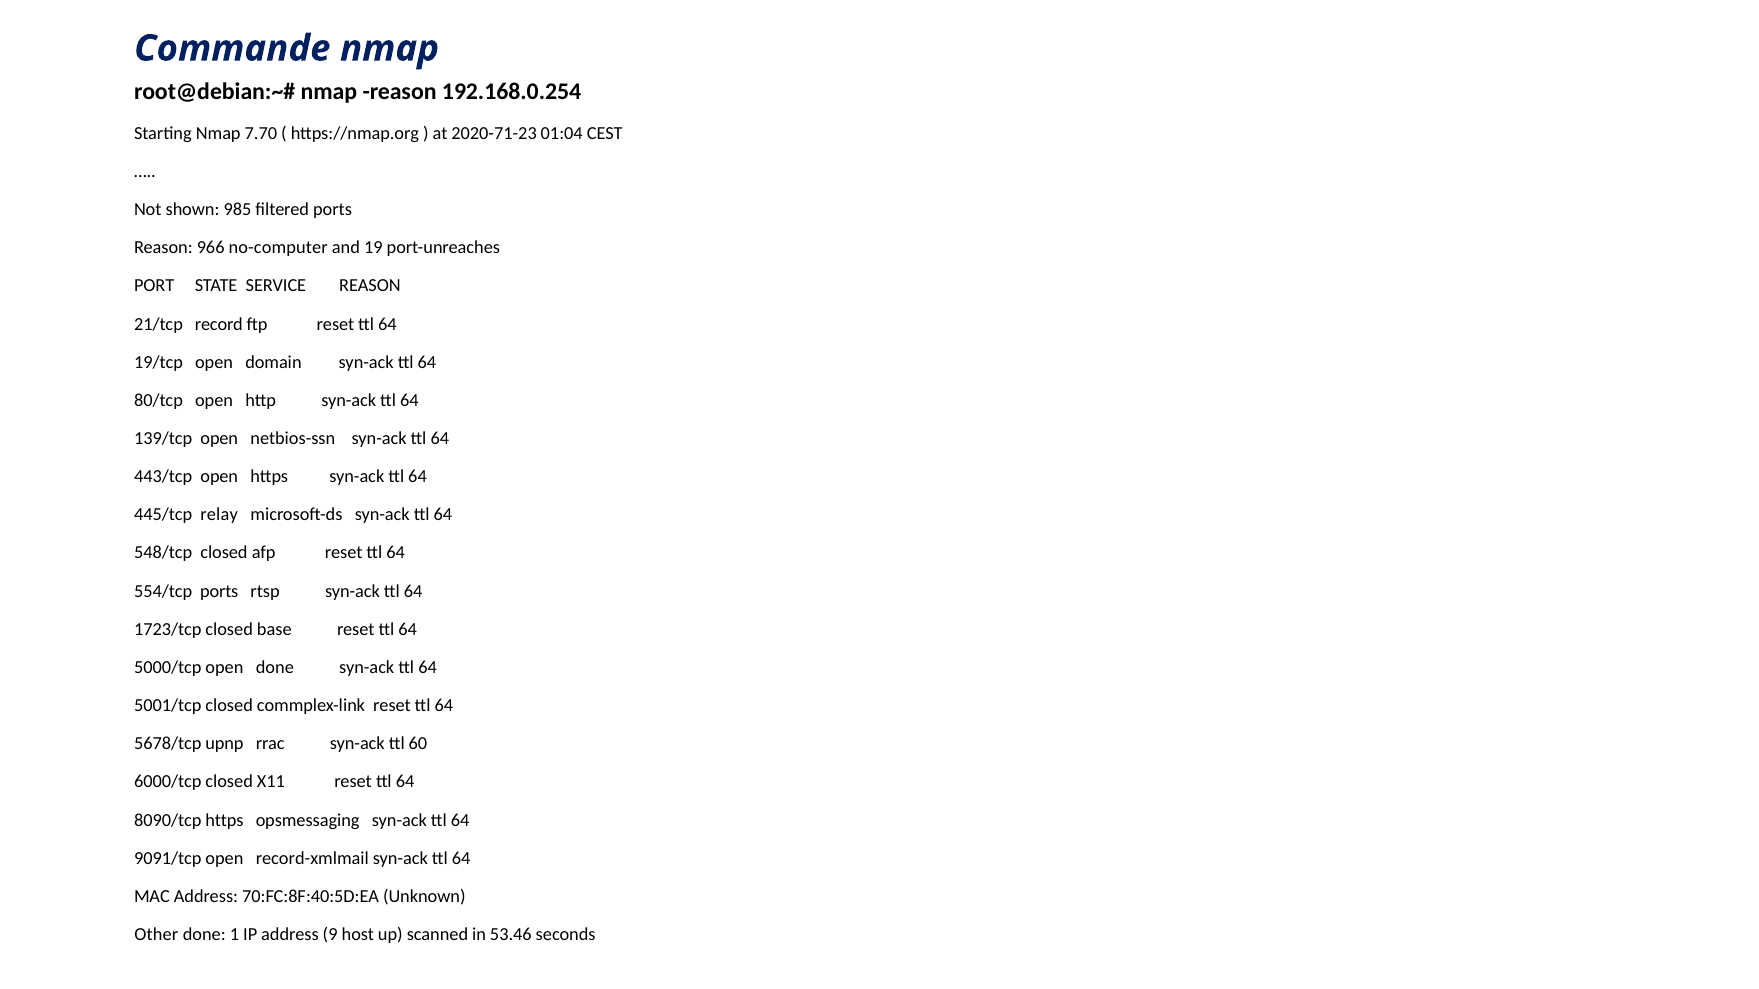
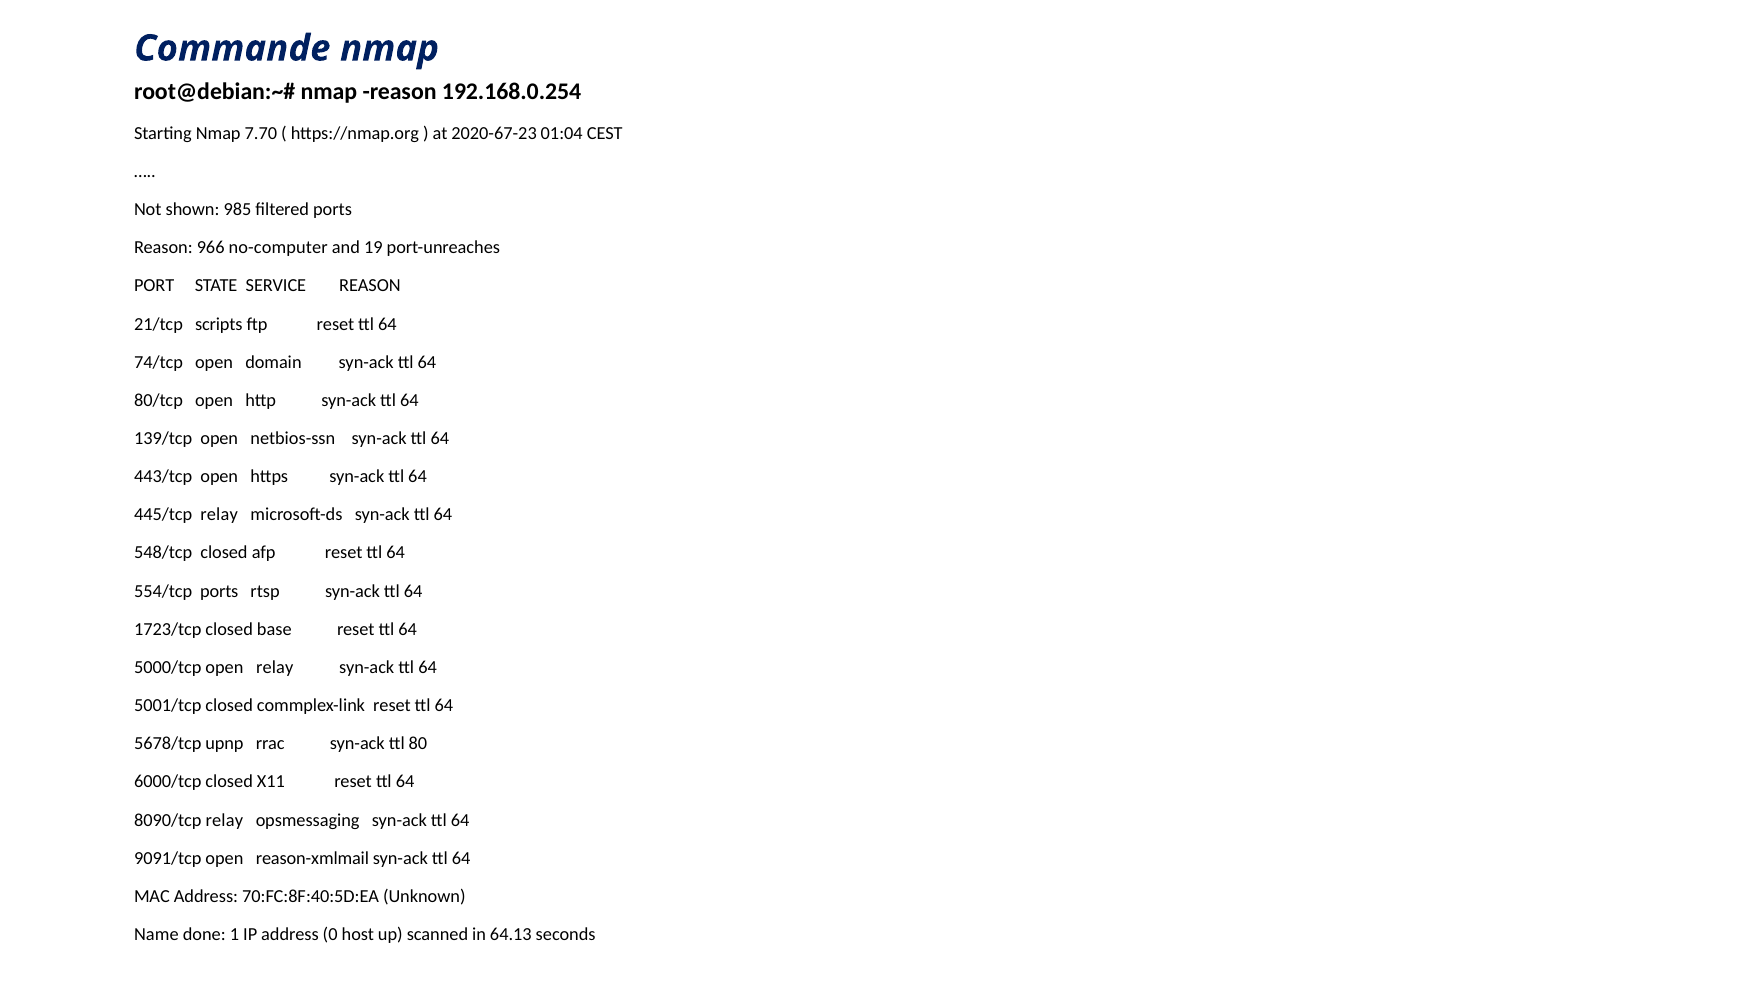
2020-71-23: 2020-71-23 -> 2020-67-23 (494, 133)
record: record -> scripts (219, 324)
19/tcp: 19/tcp -> 74/tcp (159, 362)
open done: done -> relay (275, 668)
60: 60 -> 80 (418, 744)
8090/tcp https: https -> relay (224, 820)
record-xmlmail: record-xmlmail -> reason-xmlmail (312, 859)
Other: Other -> Name (156, 935)
9: 9 -> 0 (330, 935)
53.46: 53.46 -> 64.13 (511, 935)
